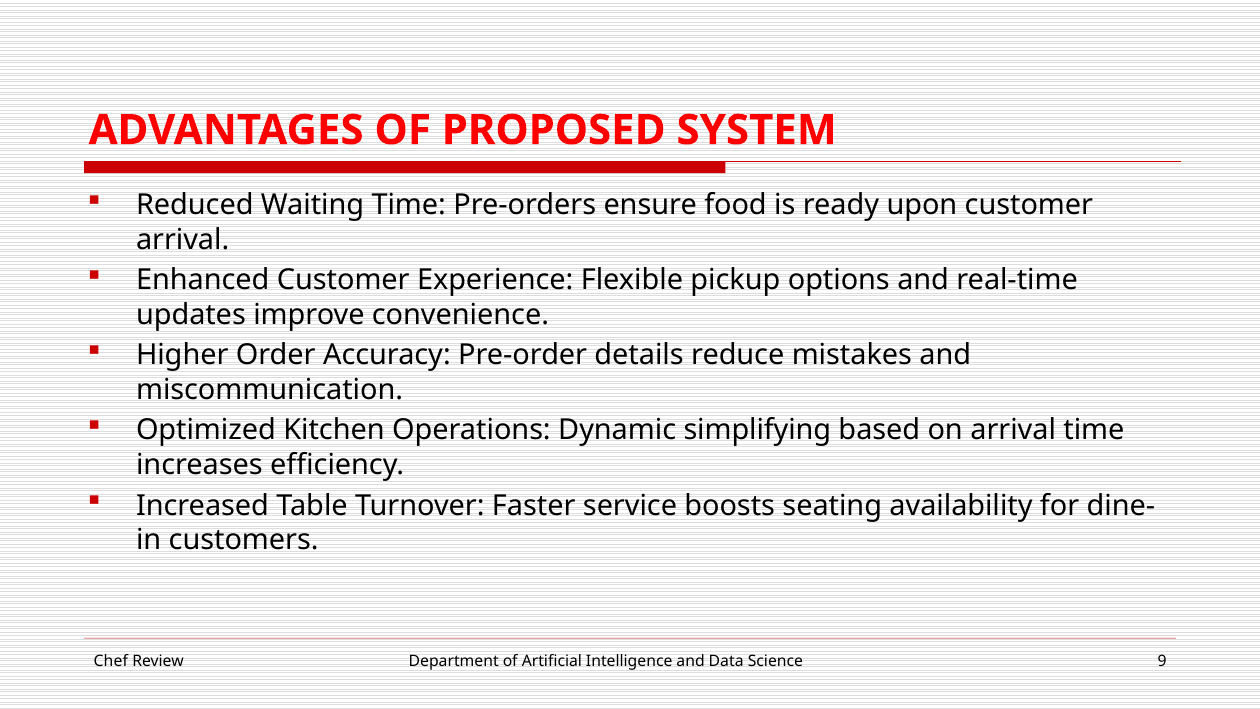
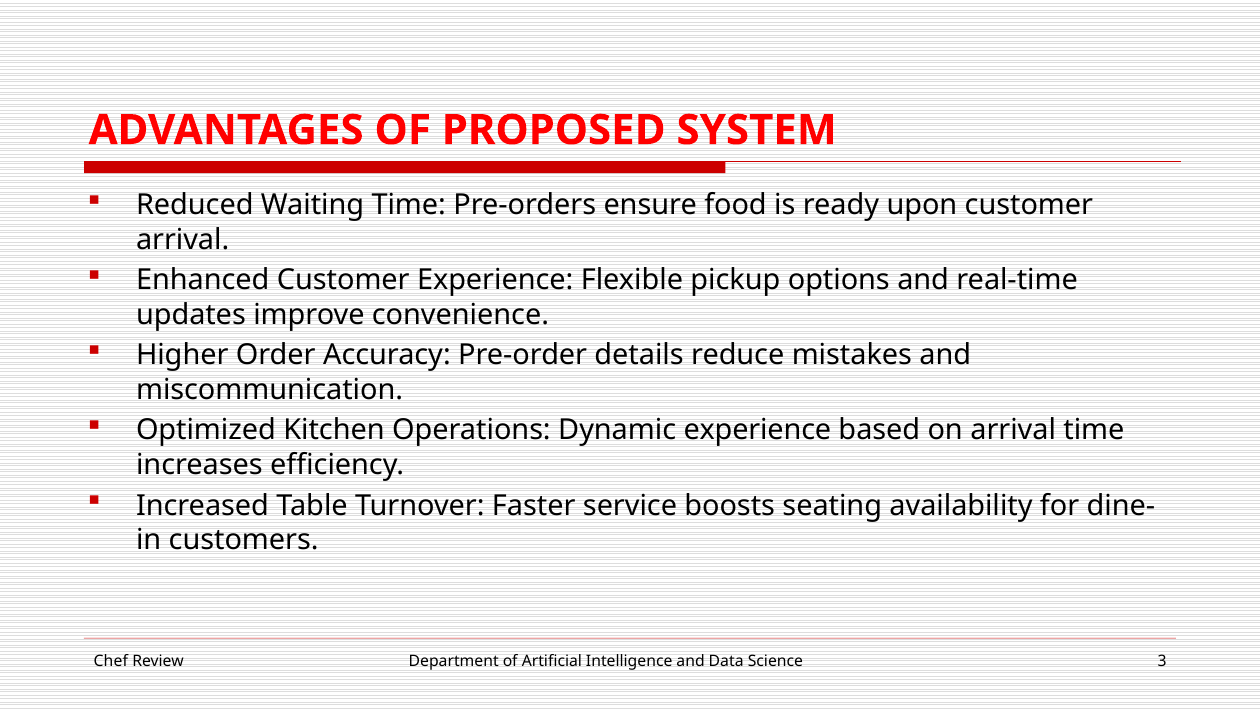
Dynamic simplifying: simplifying -> experience (757, 430)
9: 9 -> 3 (1162, 661)
